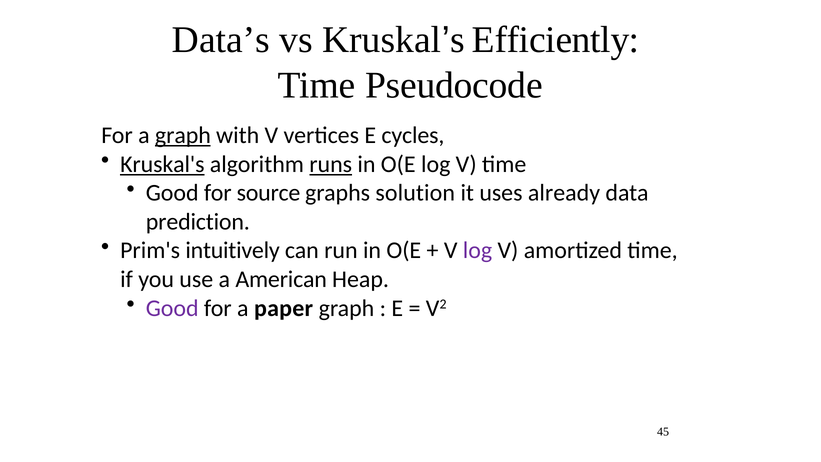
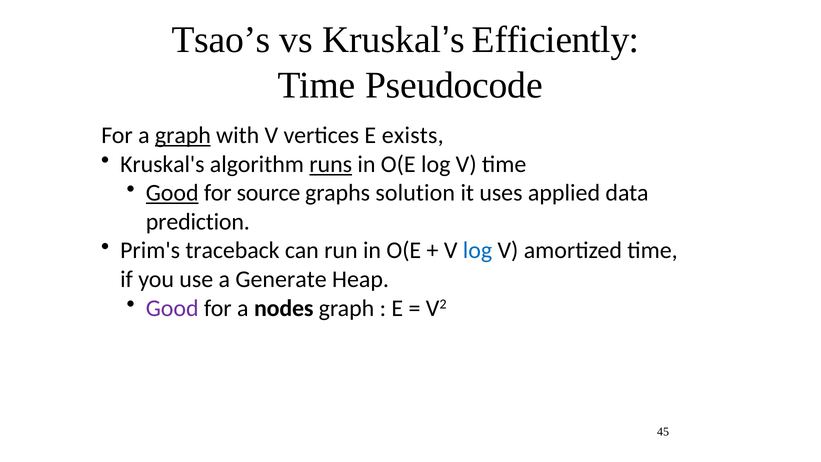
Data’s: Data’s -> Tsao’s (221, 40)
cycles: cycles -> exists (413, 135)
Kruskal's underline: present -> none (162, 164)
Good underline: none -> present (172, 193)
already: already -> applied (564, 193)
intuitively: intuitively -> traceback (232, 250)
log colour: purple -> blue (477, 250)
American: American -> Generate (281, 279)
paper: paper -> nodes (284, 308)
